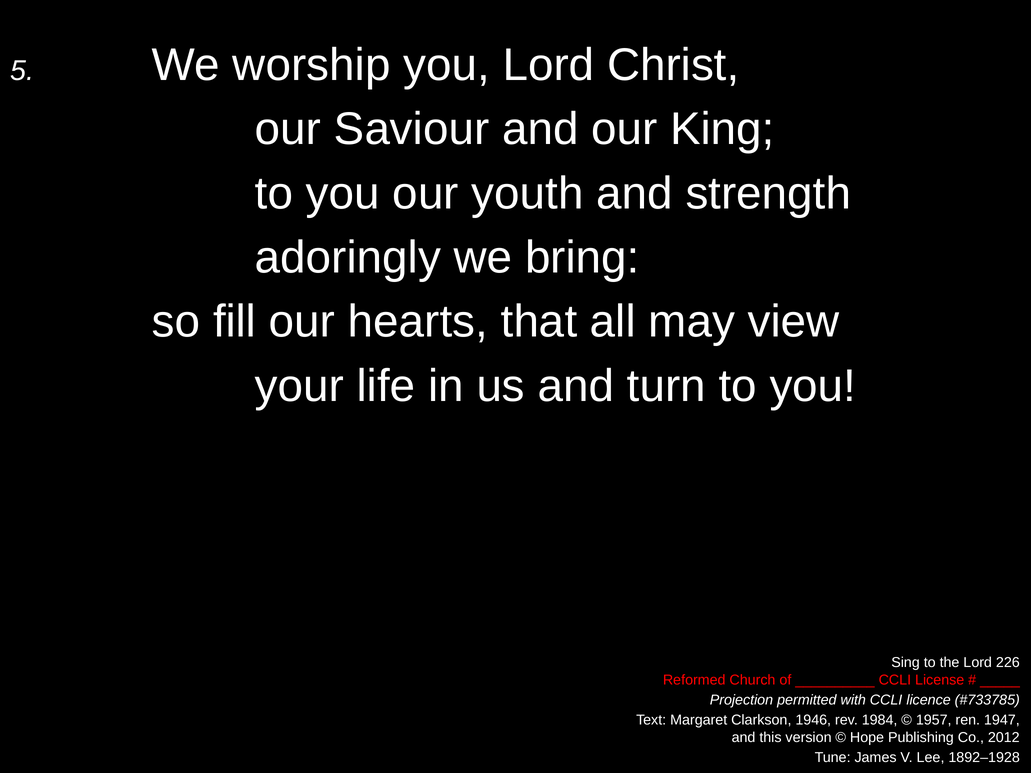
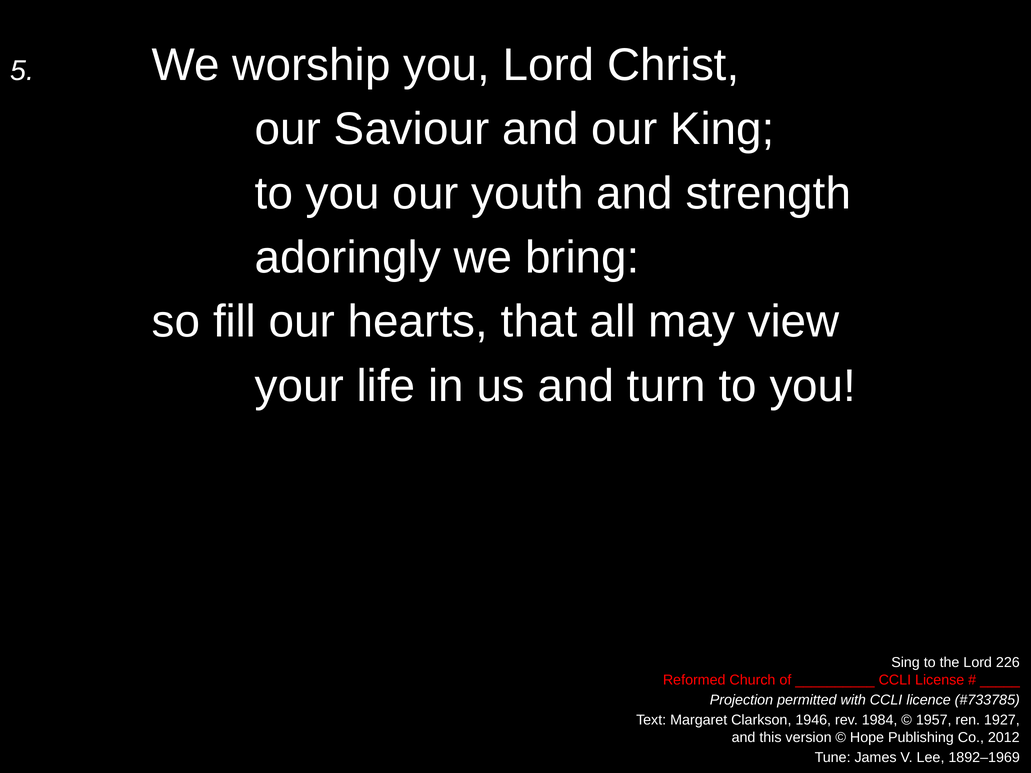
1947: 1947 -> 1927 (1002, 720)
1892–1928: 1892–1928 -> 1892–1969 (984, 758)
